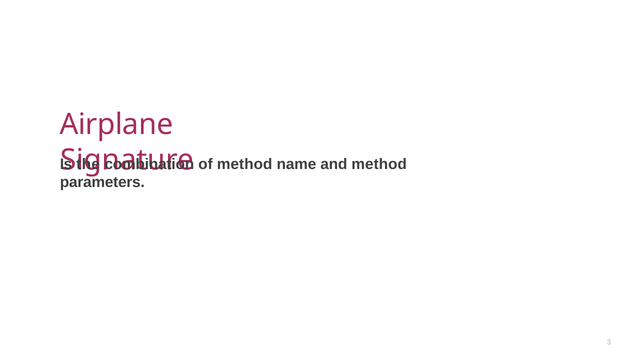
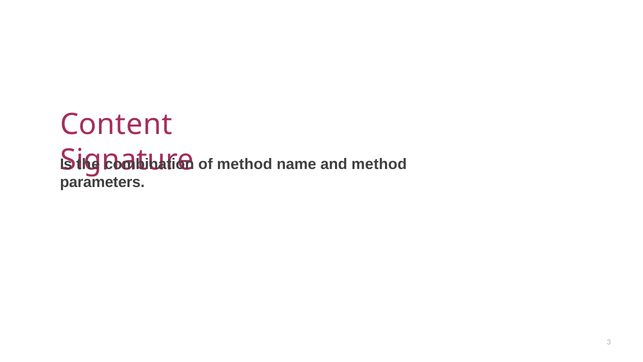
Airplane: Airplane -> Content (116, 124)
